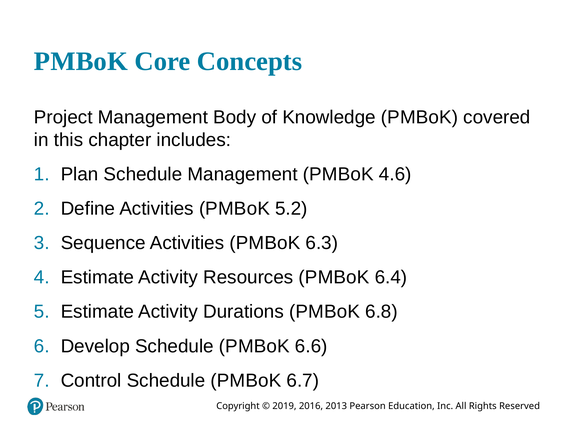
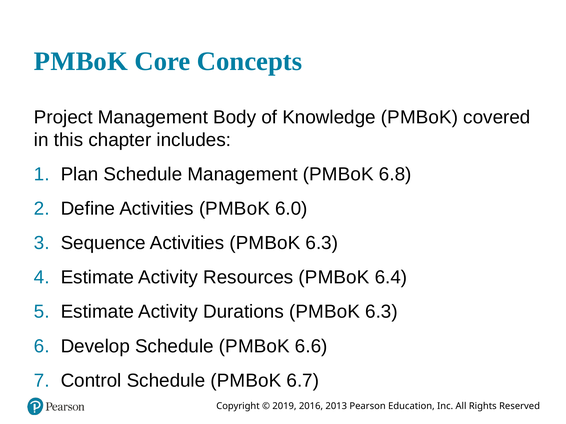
4.6: 4.6 -> 6.8 (395, 174)
5.2: 5.2 -> 6.0 (291, 209)
6.8: 6.8 -> 6.3 (382, 312)
